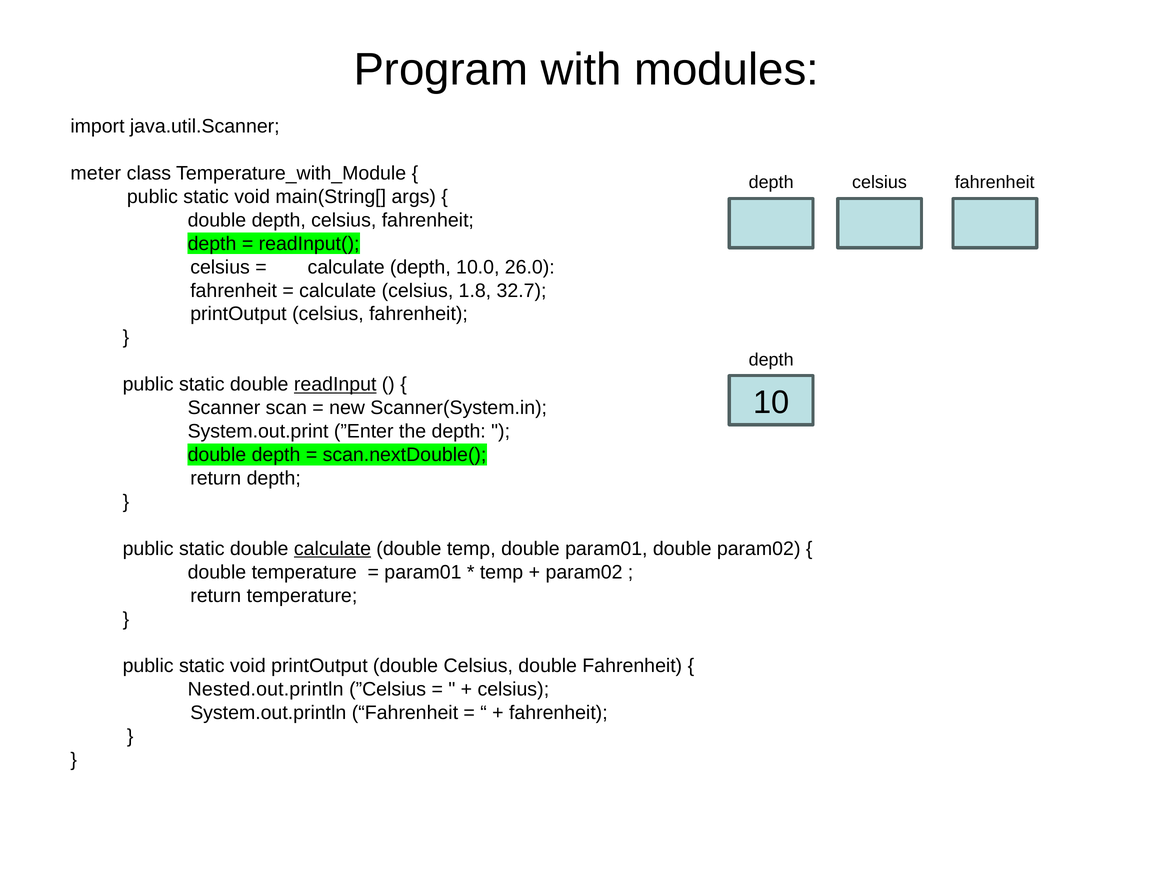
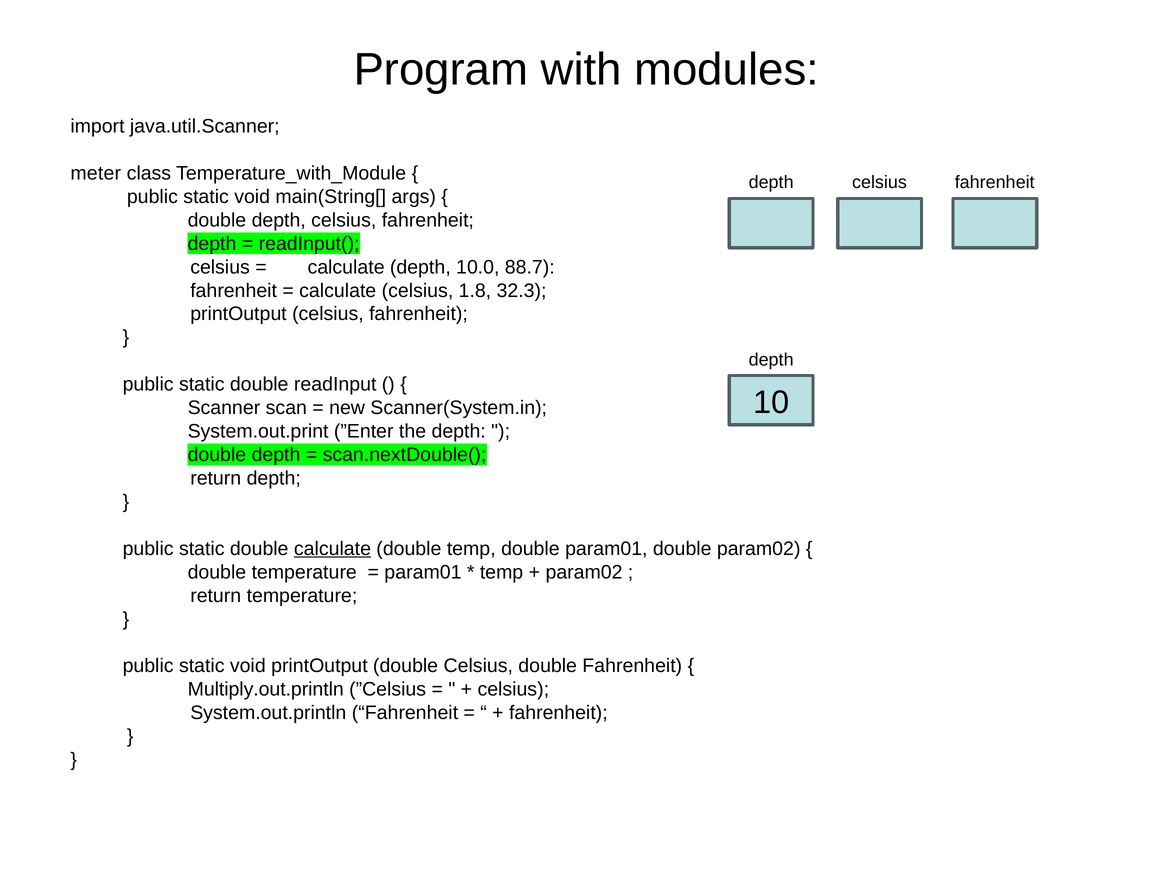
26.0: 26.0 -> 88.7 (530, 267)
32.7: 32.7 -> 32.3 (522, 290)
readInput underline: present -> none (335, 384)
Nested.out.println: Nested.out.println -> Multiply.out.println (266, 689)
